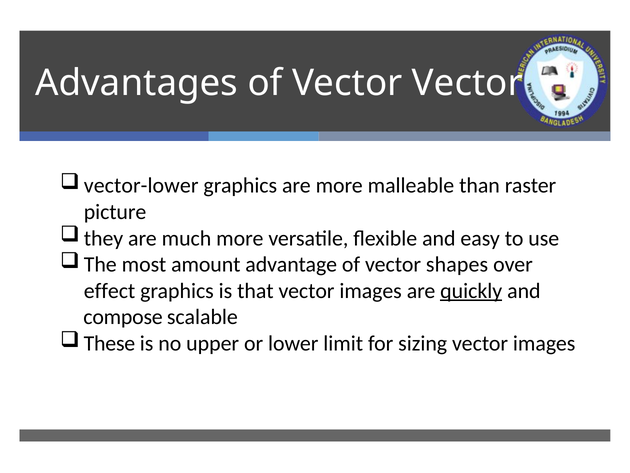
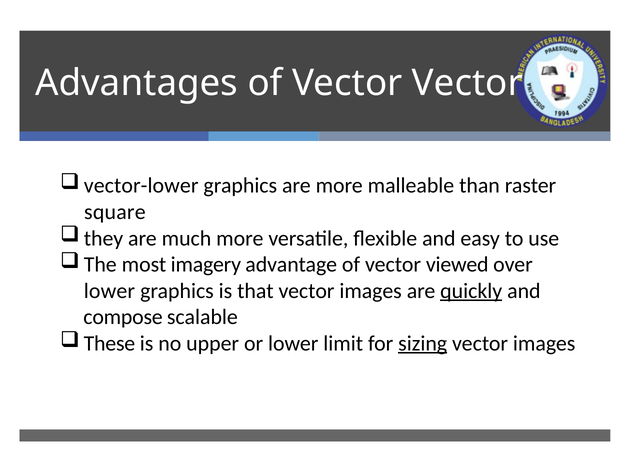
picture: picture -> square (115, 212)
amount: amount -> imagery (206, 264)
shapes: shapes -> viewed (457, 264)
effect: effect -> lower (109, 291)
sizing underline: none -> present (423, 343)
